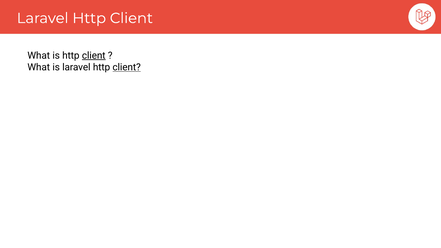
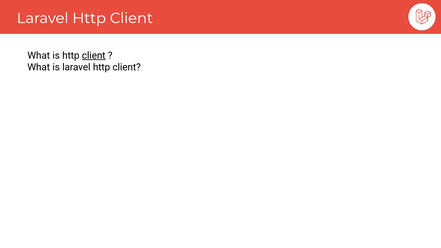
client underline: present -> none (127, 67)
